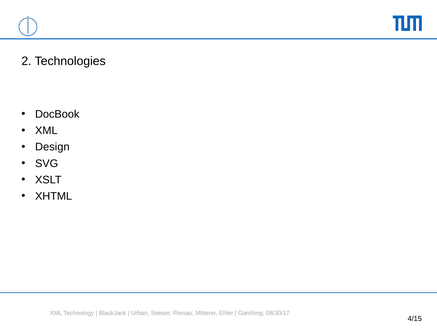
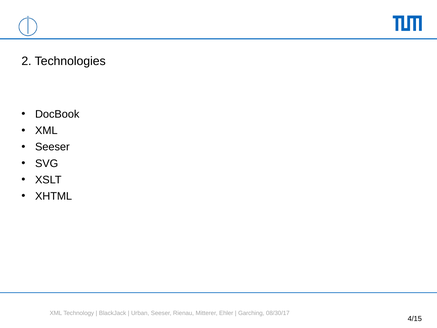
Design: Design -> Seeser (52, 147)
